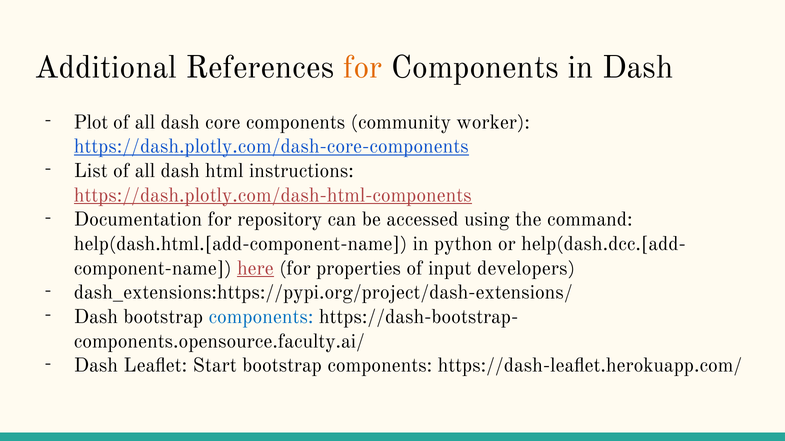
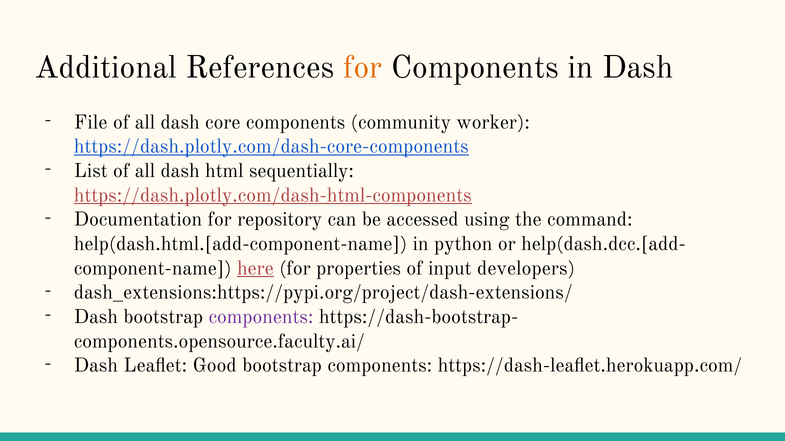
Plot: Plot -> File (91, 122)
instructions: instructions -> sequentially (301, 171)
components colour: blue -> purple (261, 317)
Start: Start -> Good (215, 366)
